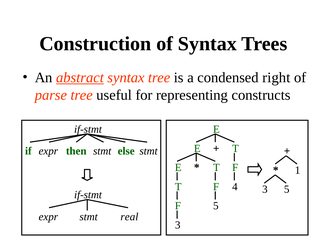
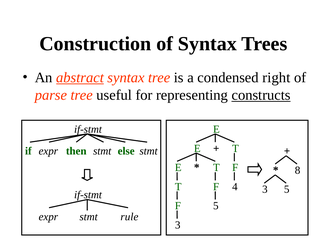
constructs underline: none -> present (261, 95)
1: 1 -> 8 (298, 170)
real: real -> rule (129, 216)
